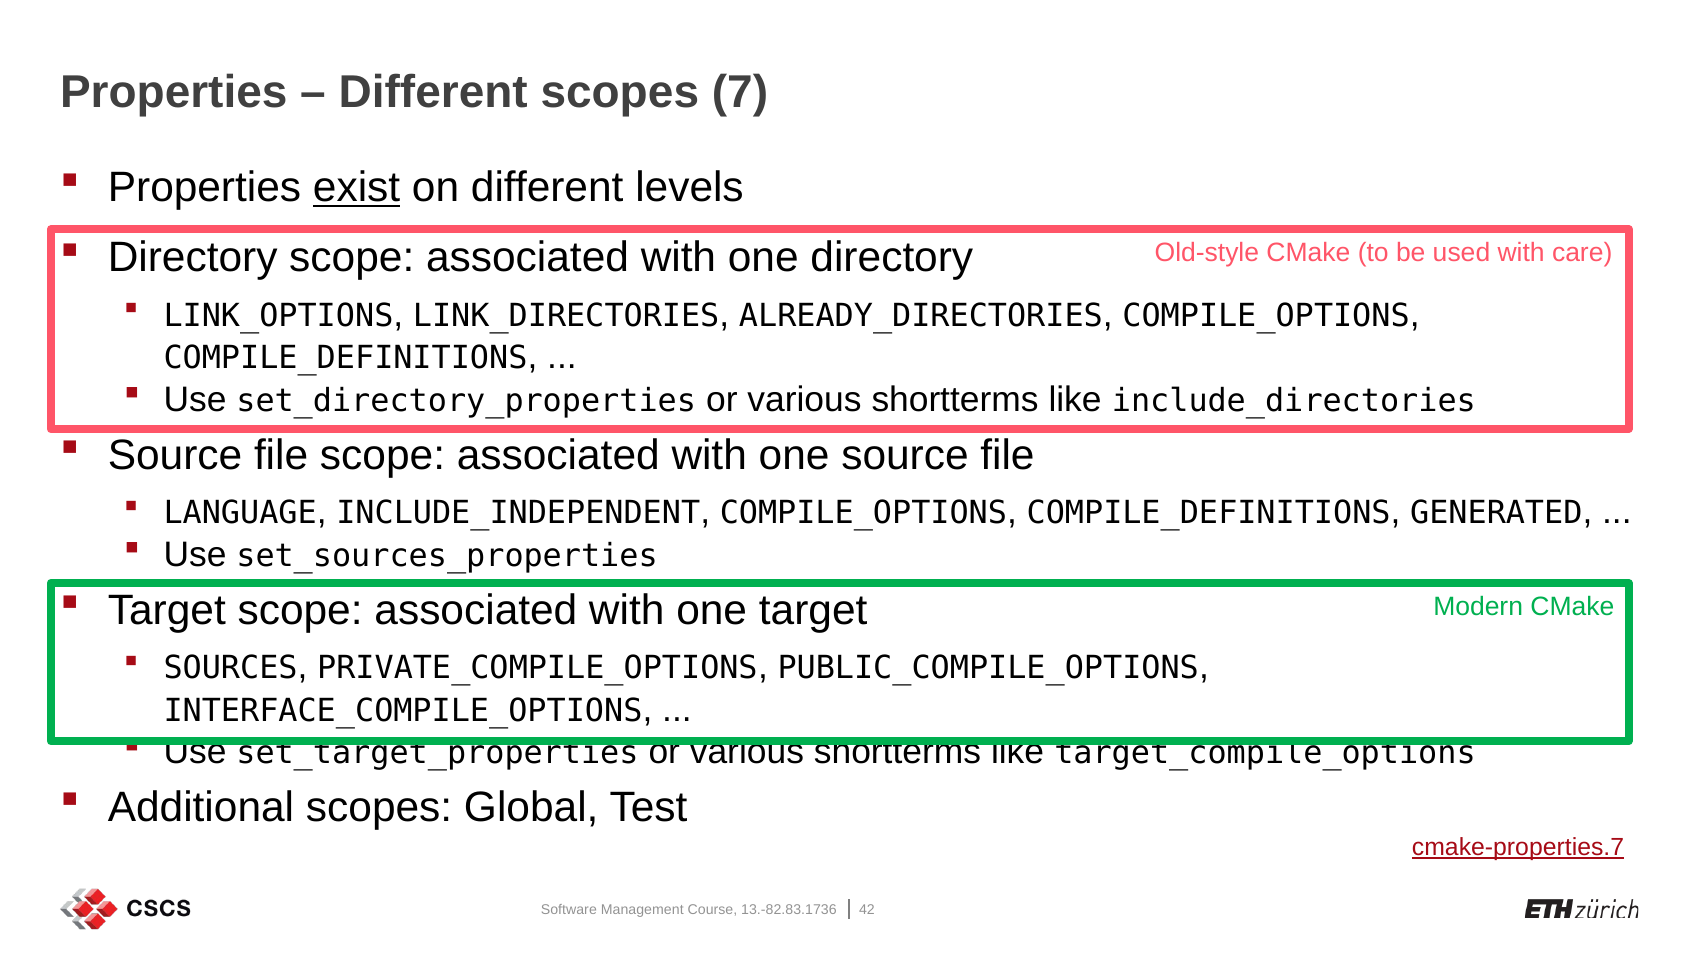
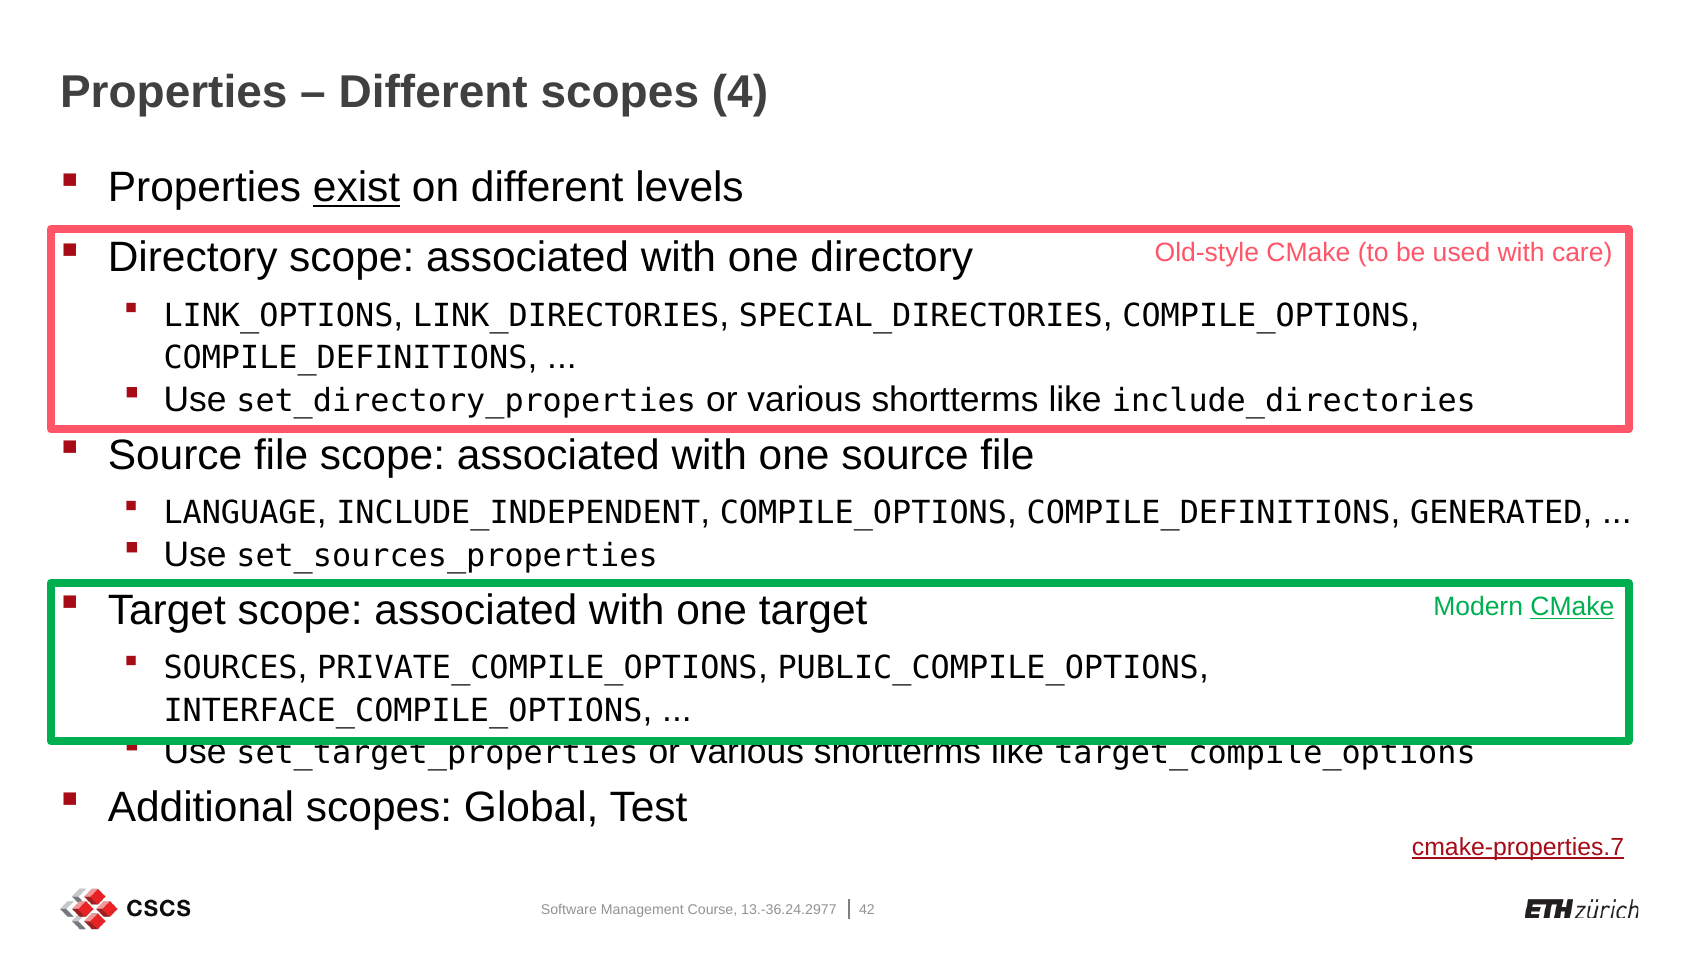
7: 7 -> 4 (740, 92)
ALREADY_DIRECTORIES: ALREADY_DIRECTORIES -> SPECIAL_DIRECTORIES (921, 316)
CMake underline: none -> present (1572, 607)
13.-82.83.1736: 13.-82.83.1736 -> 13.-36.24.2977 (789, 910)
